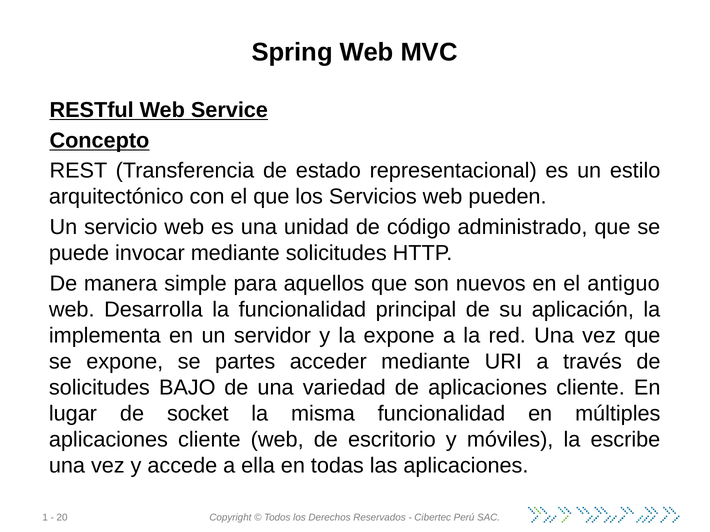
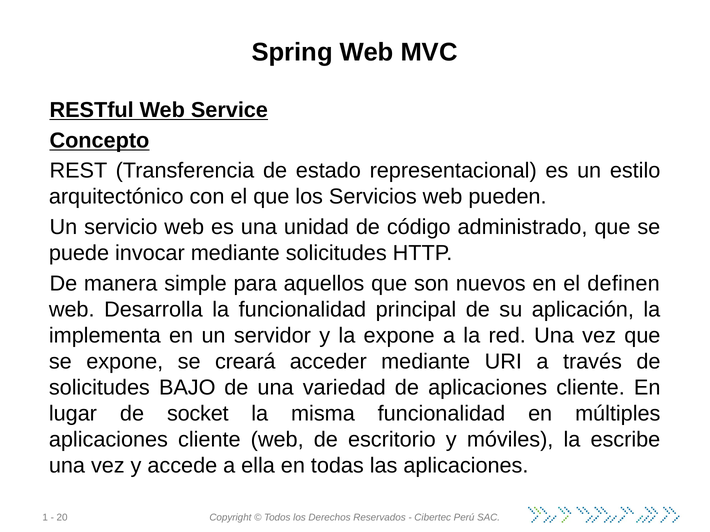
antiguo: antiguo -> definen (624, 284)
partes: partes -> creará (245, 362)
